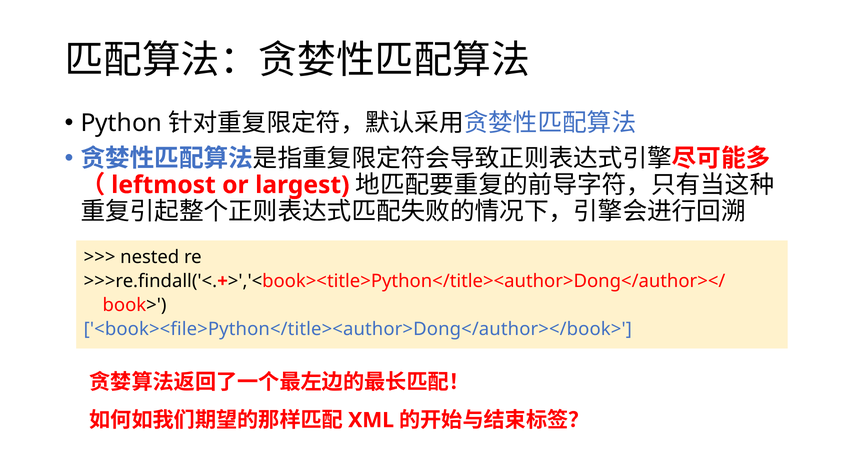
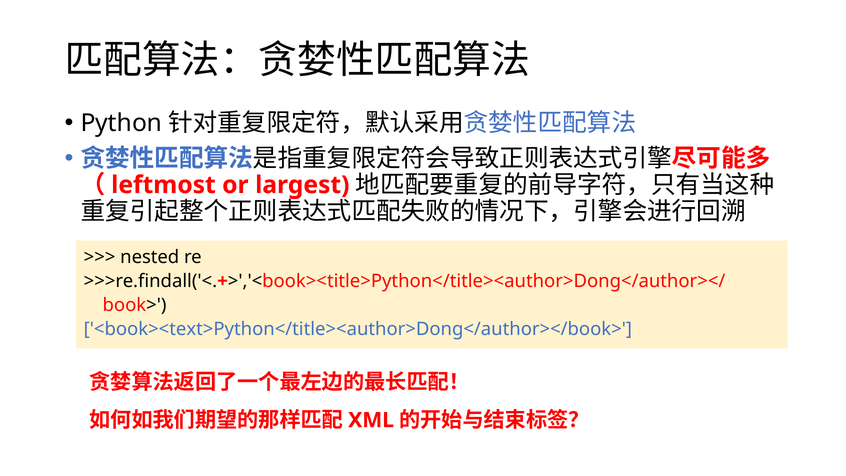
<book><file>Python</title><author>Dong</author></book>: <book><file>Python</title><author>Dong</author></book> -> <book><text>Python</title><author>Dong</author></book> (358, 329)
